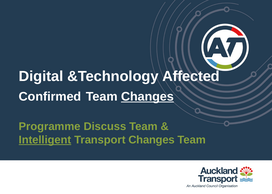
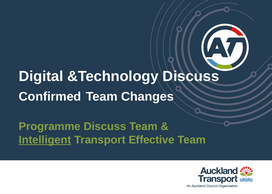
&Technology Affected: Affected -> Discuss (191, 76)
Changes underline: present -> none (147, 97)
Transport Changes: Changes -> Effective (152, 140)
